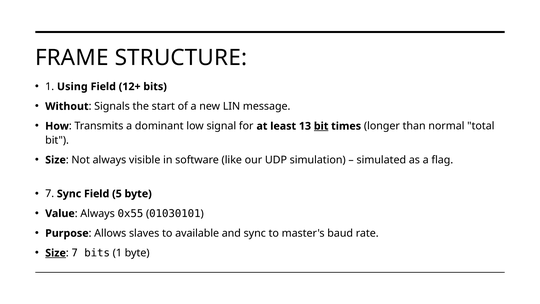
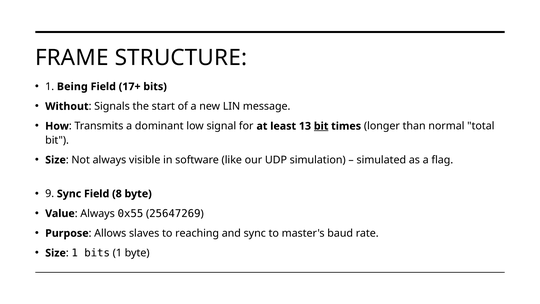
Using: Using -> Being (72, 87)
12+: 12+ -> 17+ (130, 87)
7: 7 -> 9 (50, 194)
5: 5 -> 8 (117, 194)
01030101: 01030101 -> 25647269 (175, 213)
available: available -> reaching (197, 233)
Size underline: present -> none (56, 253)
7: 7 -> 1 (75, 253)
